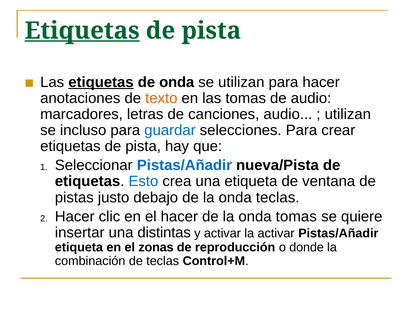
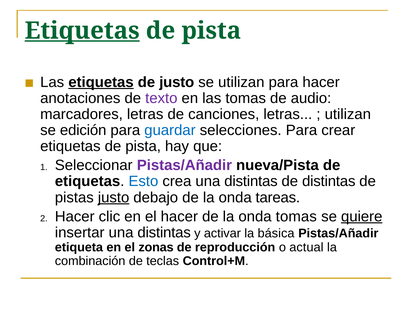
de onda: onda -> justo (177, 82)
texto colour: orange -> purple (161, 98)
canciones audio: audio -> letras (288, 114)
incluso: incluso -> edición (83, 130)
Pistas/Añadir colour: blue -> purple (184, 165)
crea una etiqueta: etiqueta -> distintas (251, 181)
de ventana: ventana -> distintas (329, 181)
justo underline: none -> present (114, 197)
onda teclas: teclas -> tareas (278, 197)
quiere underline: none -> present (362, 217)
la activar: activar -> básica (276, 233)
donde: donde -> actual (306, 247)
